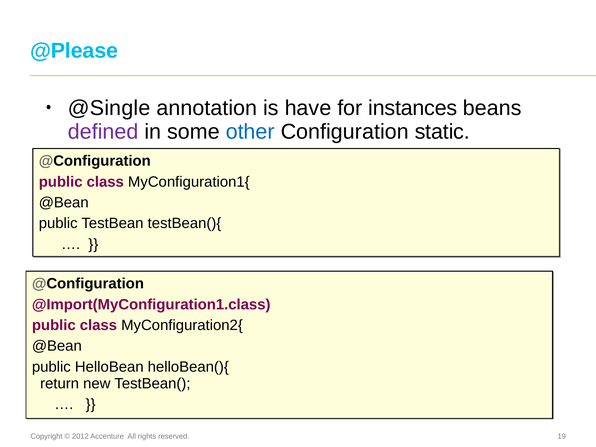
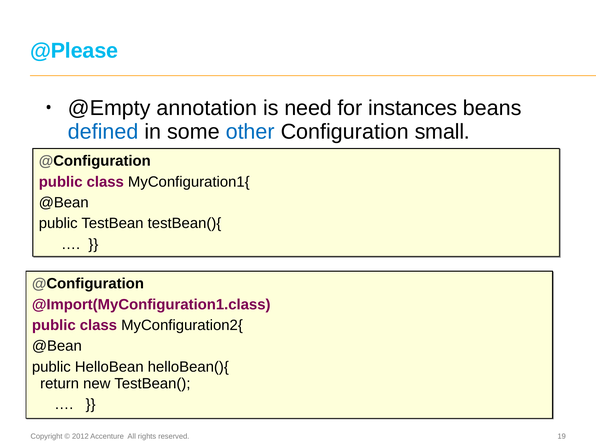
@Single: @Single -> @Empty (109, 108)
have: have -> need (308, 108)
defined colour: purple -> blue (103, 132)
static: static -> small (442, 132)
